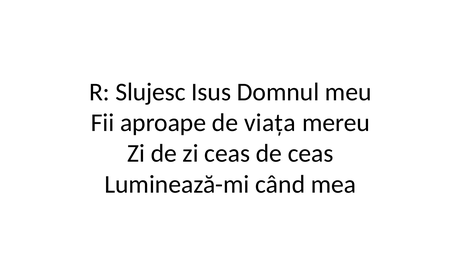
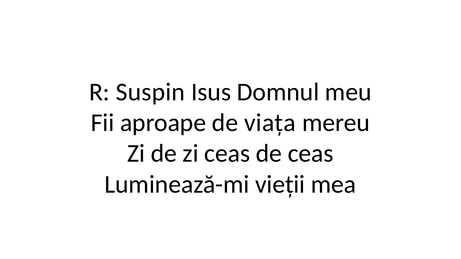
Slujesc: Slujesc -> Suspin (150, 92)
când: când -> vieții (280, 184)
